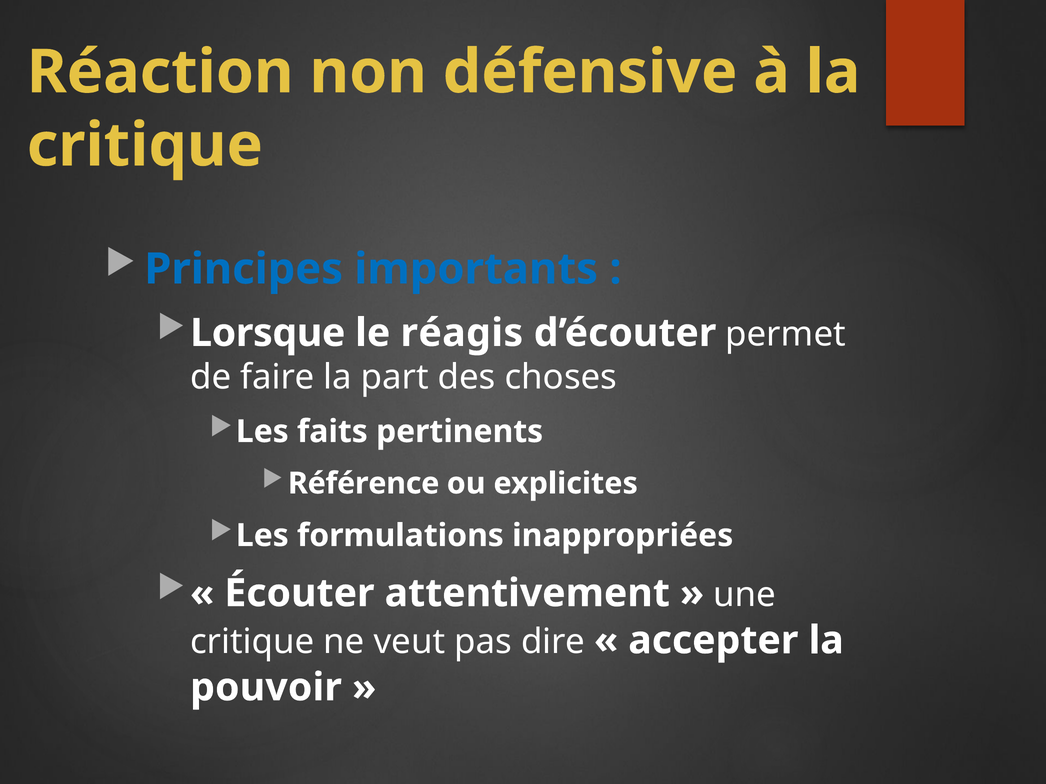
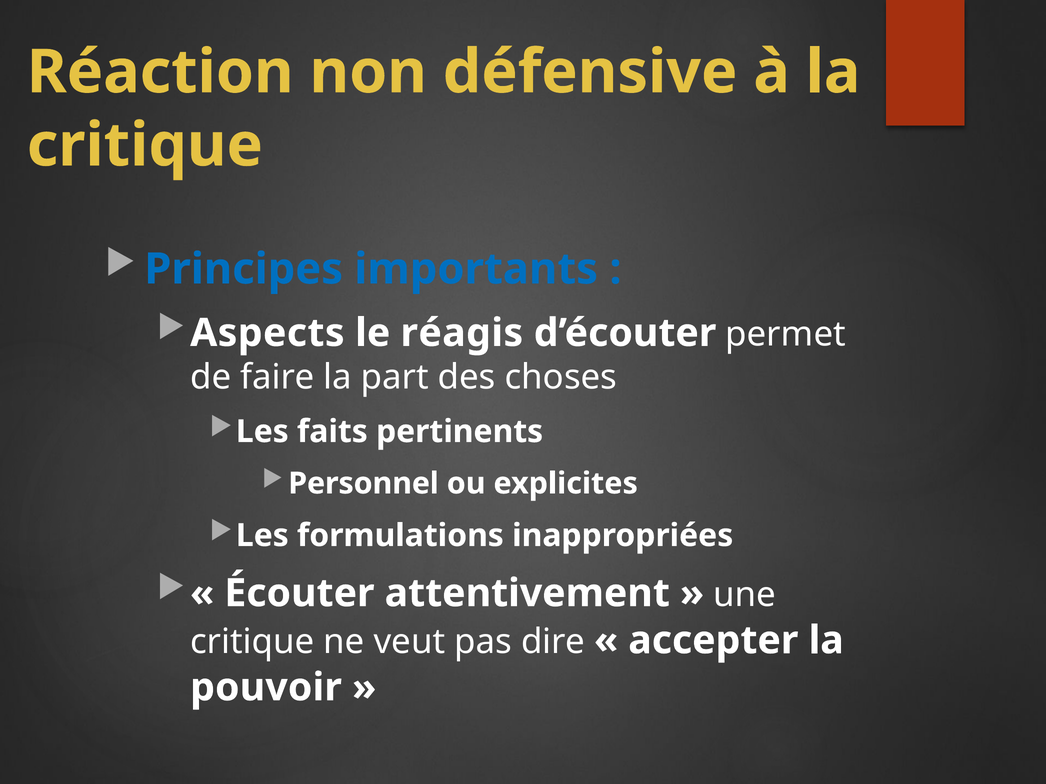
Lorsque: Lorsque -> Aspects (267, 333)
Référence: Référence -> Personnel (364, 484)
